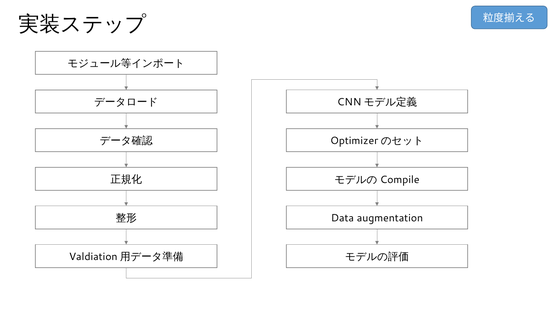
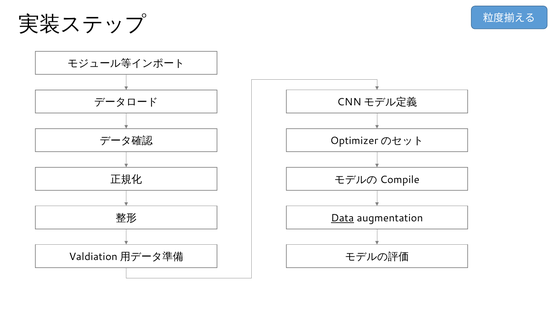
Data underline: none -> present (342, 218)
